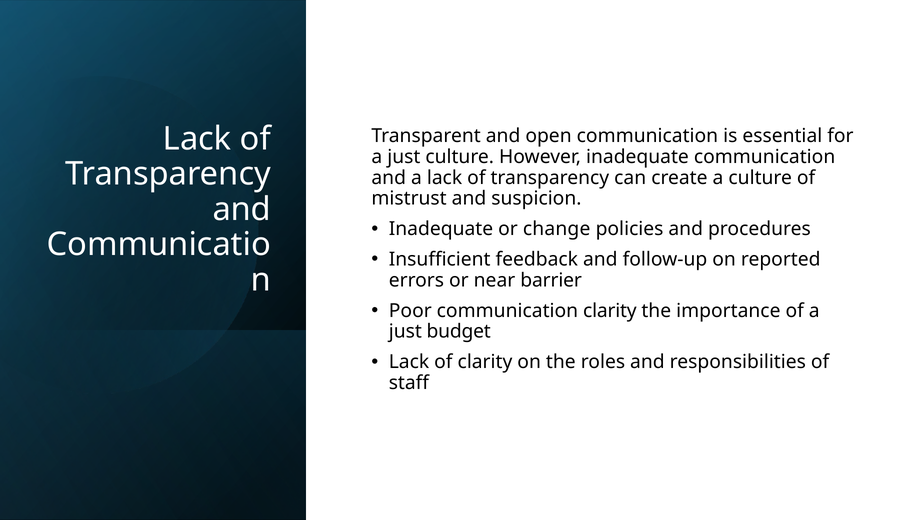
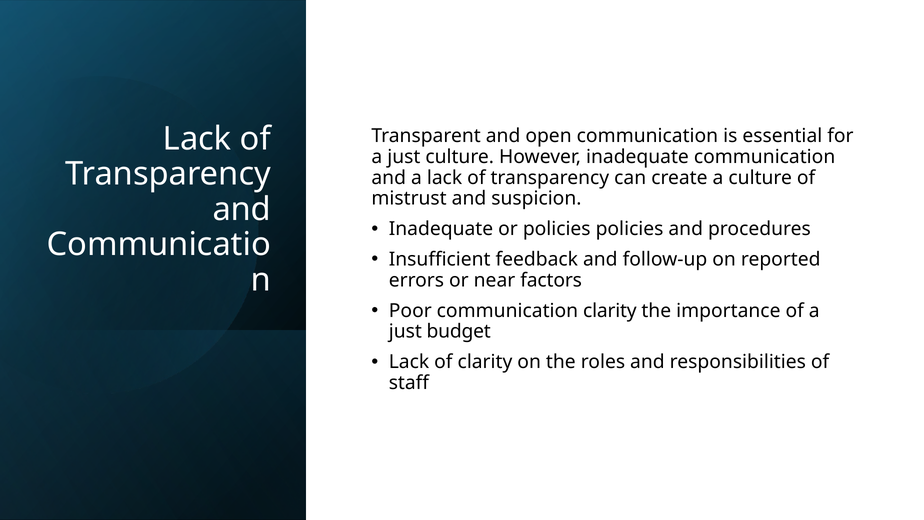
or change: change -> policies (557, 229)
barrier: barrier -> factors (551, 280)
